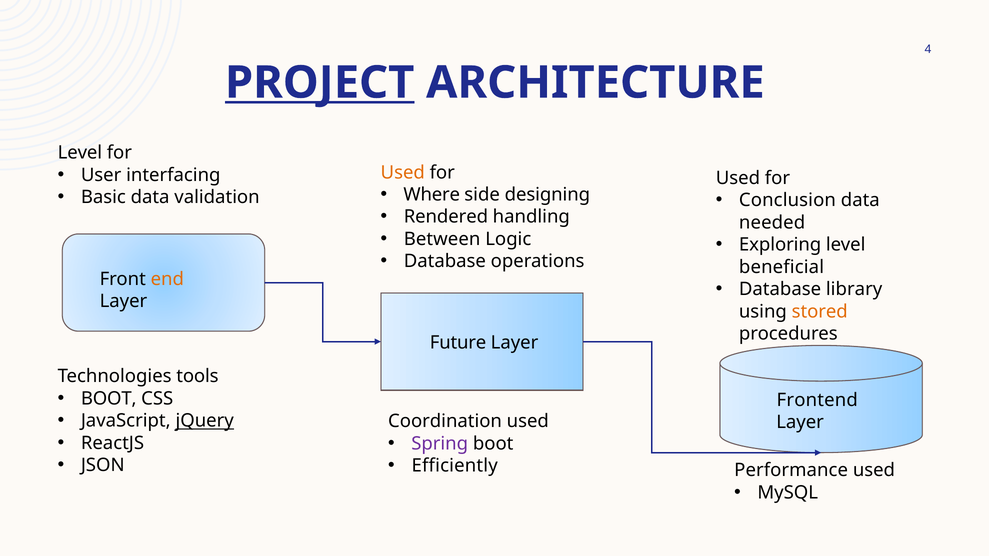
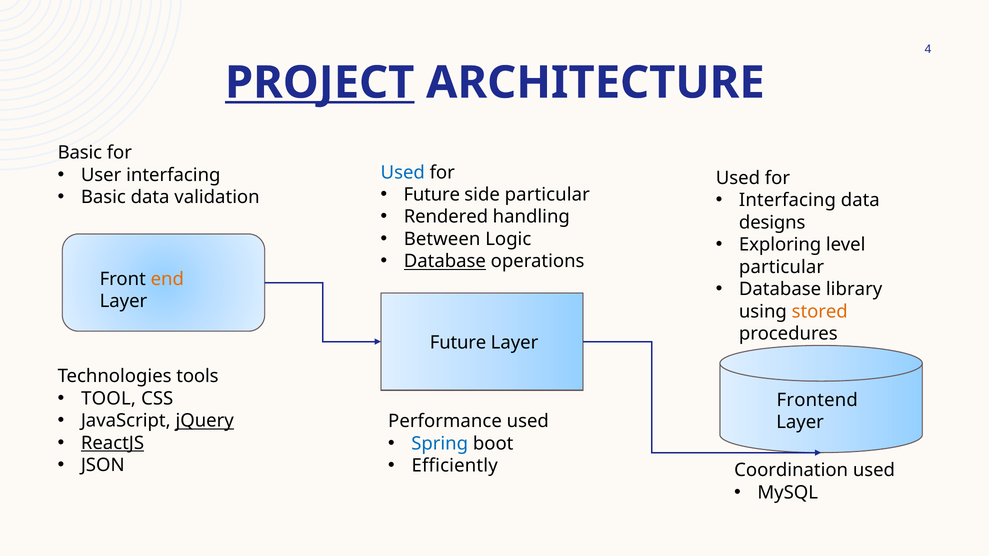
Level: Level -> Basic (80, 153)
Used colour: orange -> blue (403, 172)
Where: Where -> Future (432, 195)
side designing: designing -> particular (547, 195)
Conclusion: Conclusion -> Interfacing (787, 200)
needed: needed -> designs (772, 223)
Database underline: none -> present (445, 261)
beneficial: beneficial -> particular (782, 267)
BOOT: BOOT -> TOOL (109, 399)
Coordination: Coordination -> Performance (445, 422)
ReactJS underline: none -> present (112, 443)
Spring colour: purple -> blue (440, 444)
Performance: Performance -> Coordination (791, 471)
